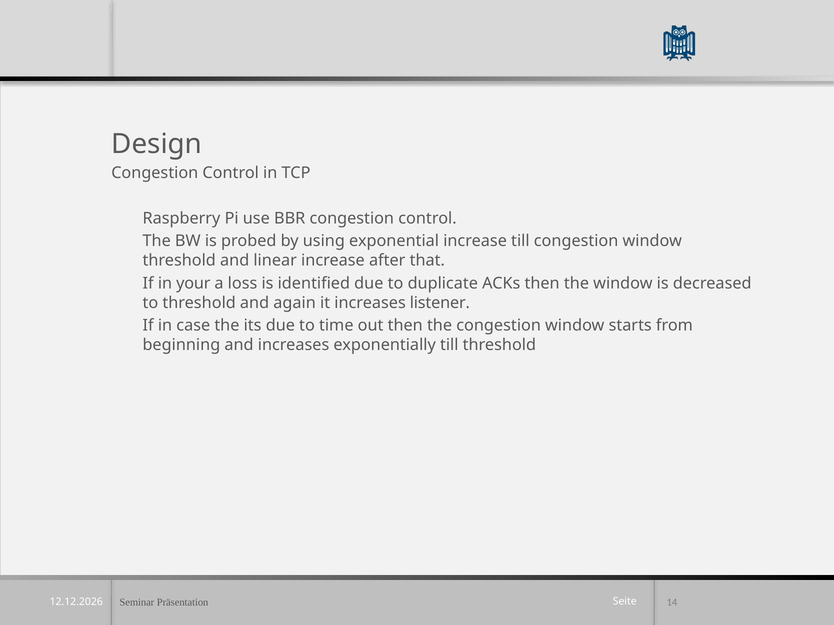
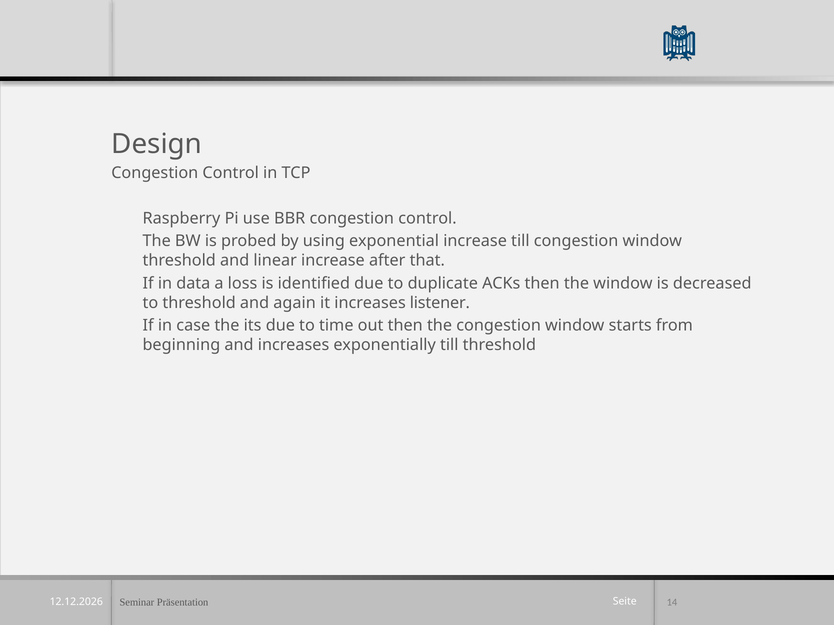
your: your -> data (193, 283)
